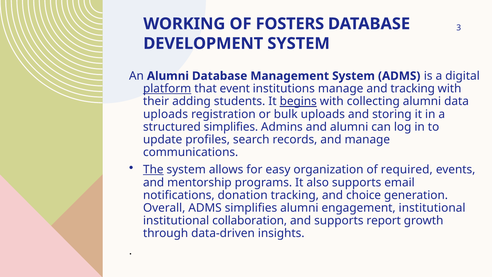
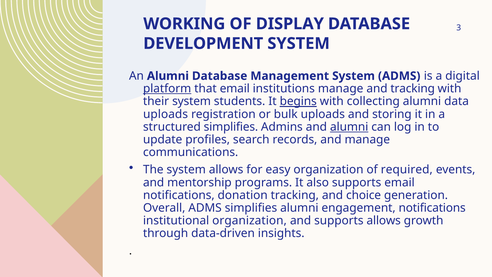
FOSTERS: FOSTERS -> DISPLAY (290, 24)
that event: event -> email (235, 89)
their adding: adding -> system (192, 101)
alumni underline: none -> present (349, 127)
The underline: present -> none (153, 170)
engagement institutional: institutional -> notifications (432, 208)
institutional collaboration: collaboration -> organization (250, 220)
supports report: report -> allows (384, 220)
